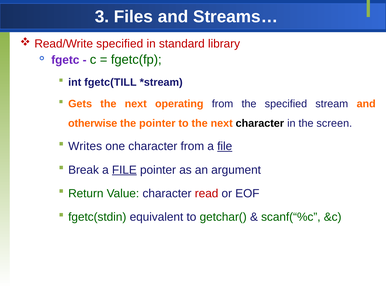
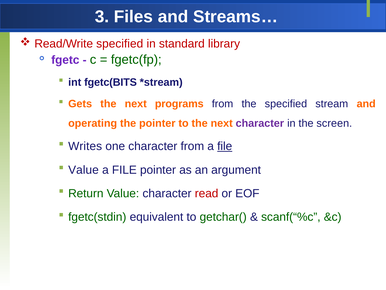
fgetc(TILL: fgetc(TILL -> fgetc(BITS (111, 82)
operating: operating -> programs (179, 104)
otherwise: otherwise -> operating (93, 123)
character colour: black -> purple (260, 123)
Break: Break -> Value (83, 170)
FILE underline: present -> none (124, 170)
